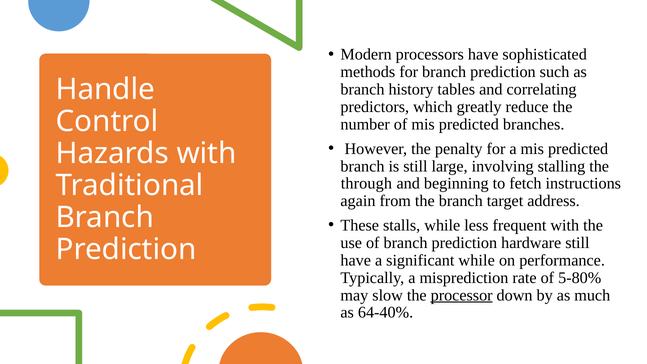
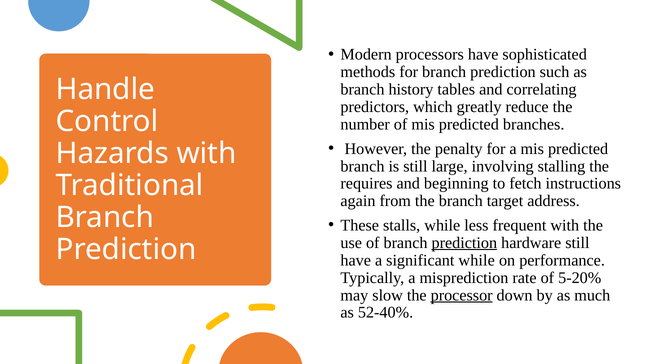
through: through -> requires (366, 184)
prediction underline: none -> present (464, 243)
5-80%: 5-80% -> 5-20% (580, 278)
64-40%: 64-40% -> 52-40% (386, 313)
